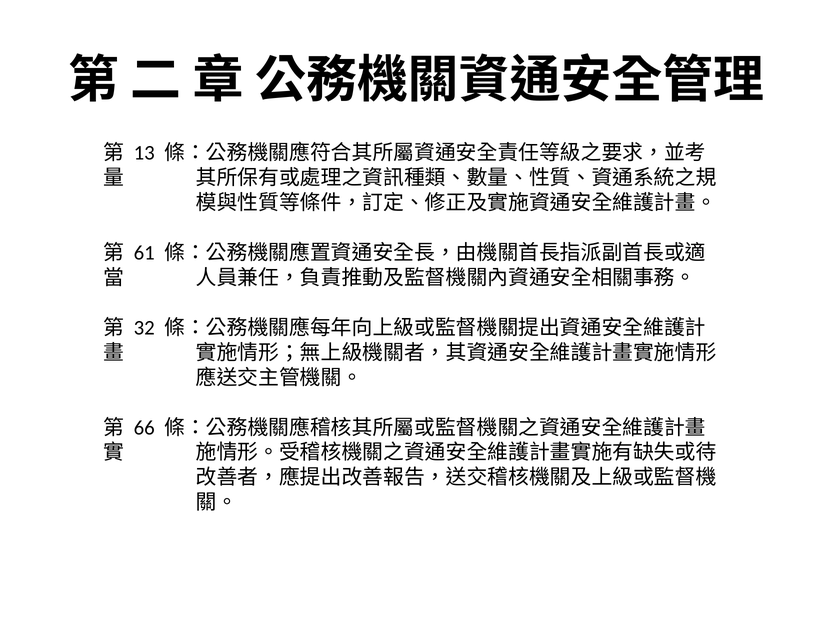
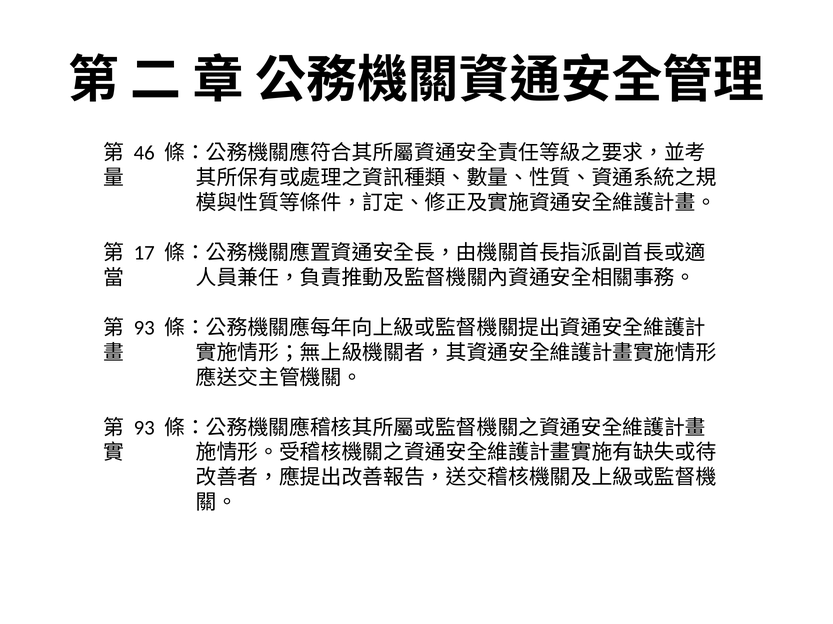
13: 13 -> 46 (144, 153)
61: 61 -> 17 (144, 253)
32: 32 -> 93 (144, 328)
66: 66 -> 93 (144, 428)
